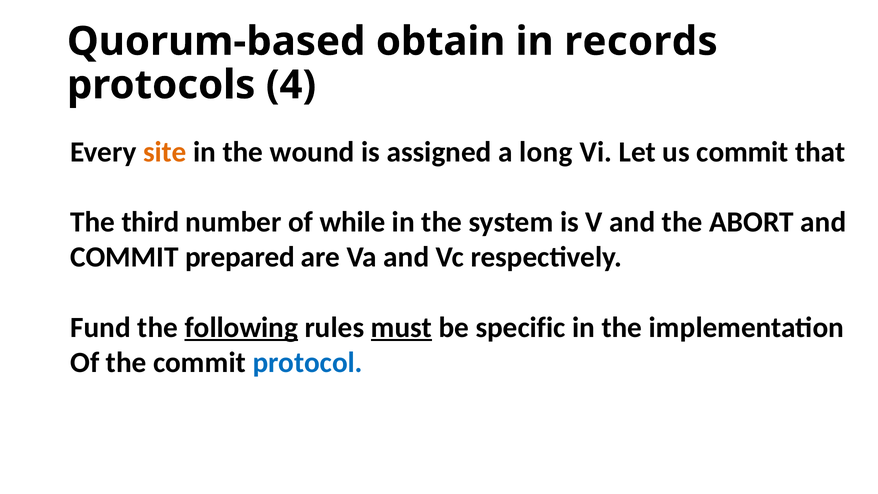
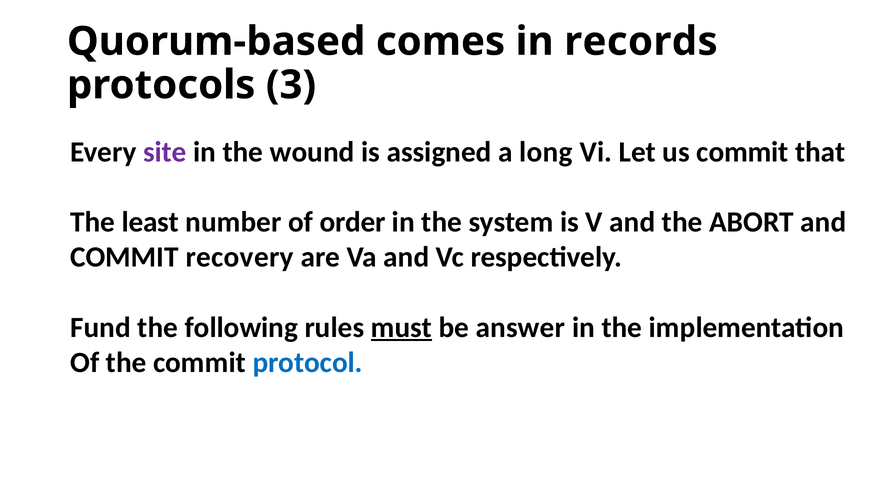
obtain: obtain -> comes (441, 42)
4: 4 -> 3 (291, 85)
site colour: orange -> purple (165, 152)
third: third -> least (150, 222)
while: while -> order (353, 222)
prepared: prepared -> recovery (240, 257)
following underline: present -> none (241, 327)
specific: specific -> answer (520, 327)
